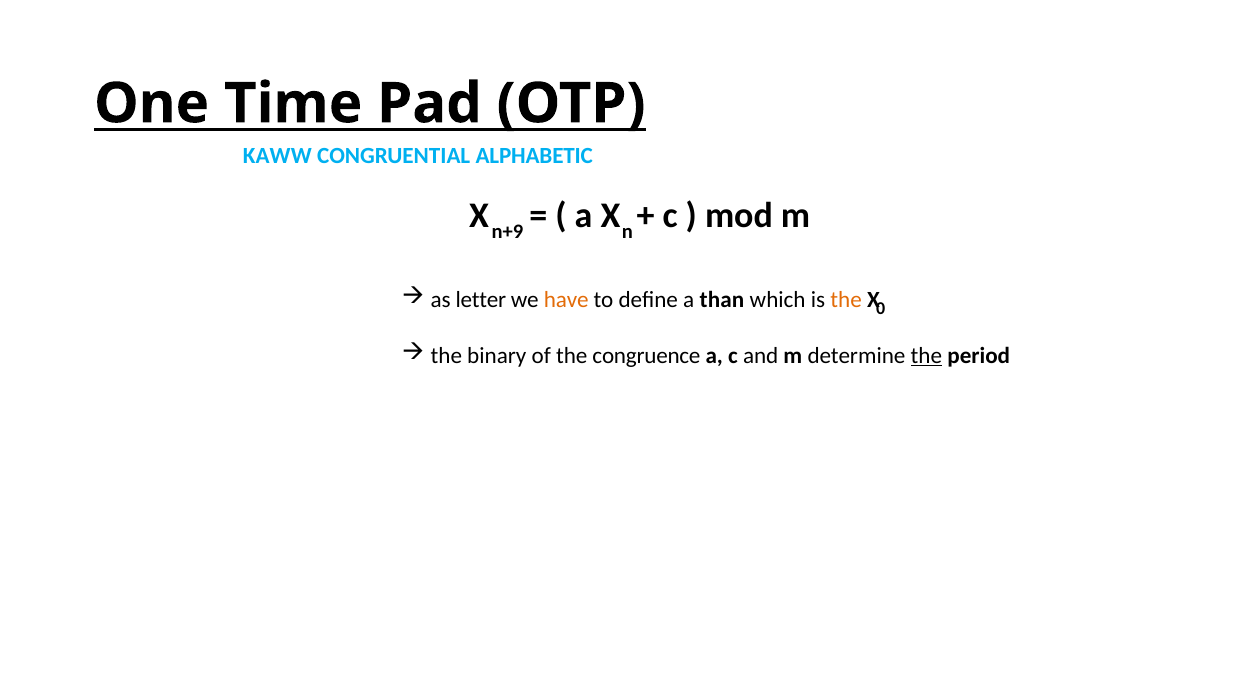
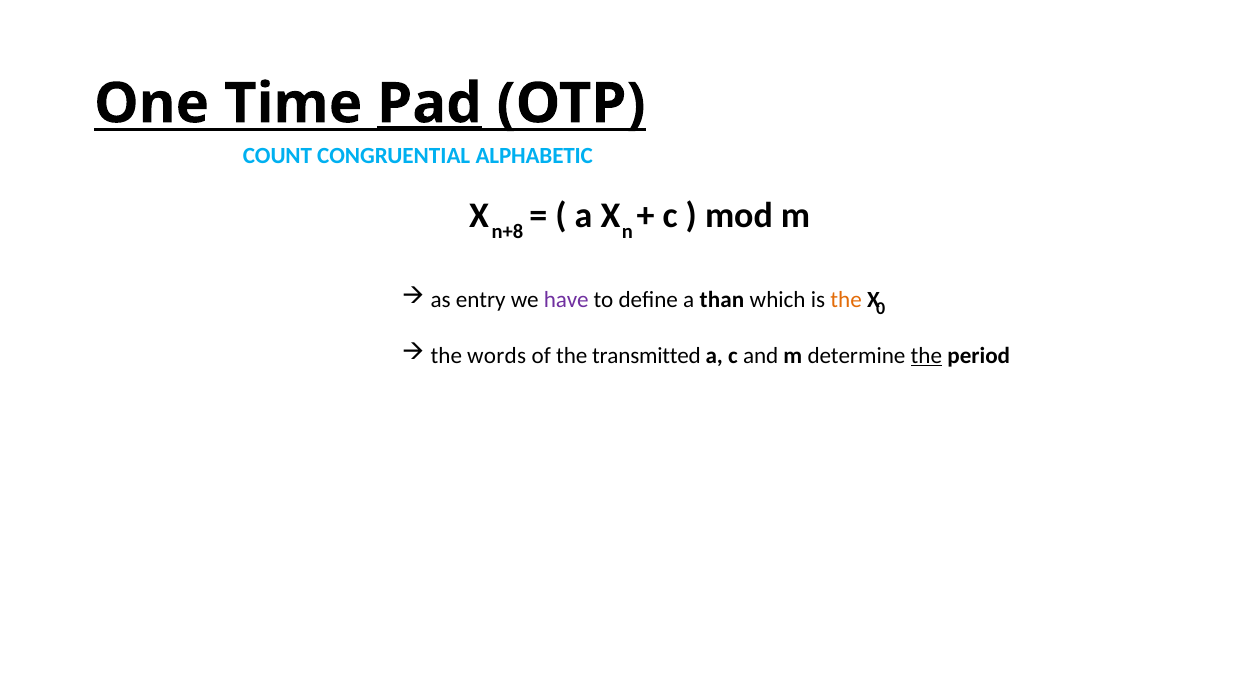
Pad underline: none -> present (429, 104)
KAWW: KAWW -> COUNT (277, 156)
n+9: n+9 -> n+8 (507, 232)
letter: letter -> entry (481, 300)
have colour: orange -> purple (566, 300)
binary: binary -> words (497, 356)
congruence: congruence -> transmitted (646, 356)
